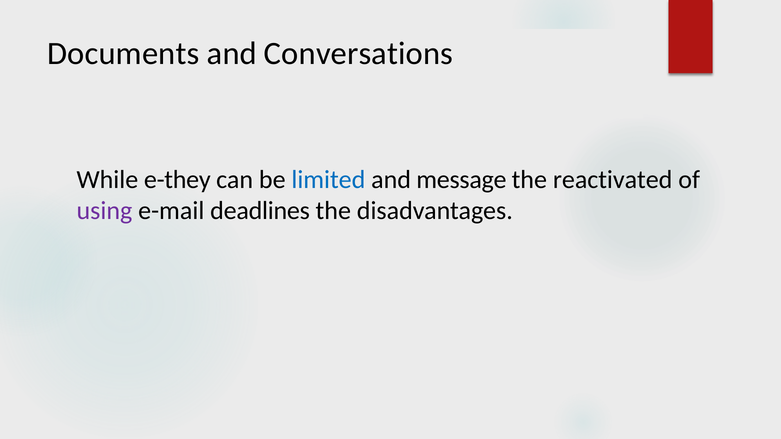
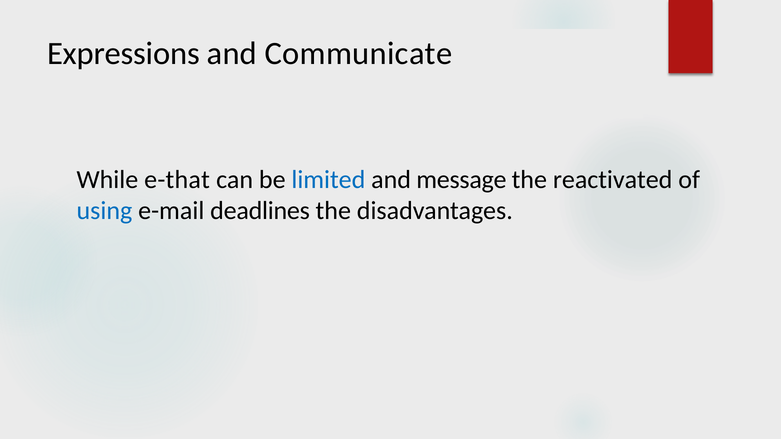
Documents: Documents -> Expressions (124, 54)
Conversations: Conversations -> Communicate (358, 54)
e-they: e-they -> e-that (177, 180)
using colour: purple -> blue (104, 211)
